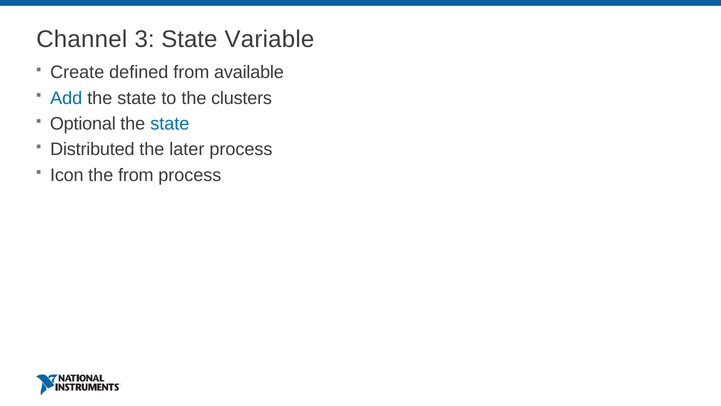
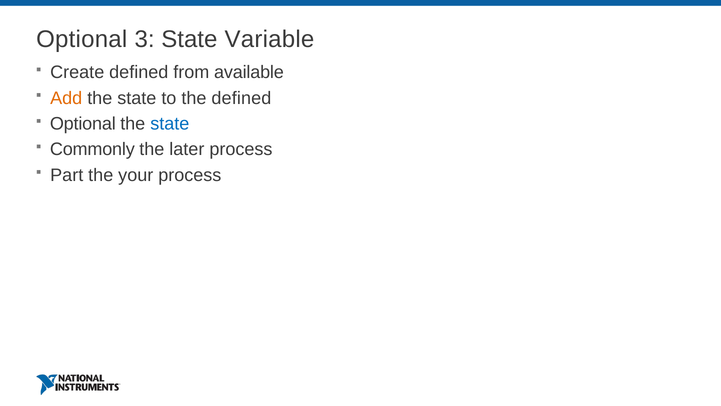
Channel: Channel -> Optional (82, 40)
Add colour: blue -> orange (66, 98)
the clusters: clusters -> defined (241, 98)
Distributed: Distributed -> Commonly (92, 149)
Icon: Icon -> Part (67, 175)
the from: from -> your (136, 175)
